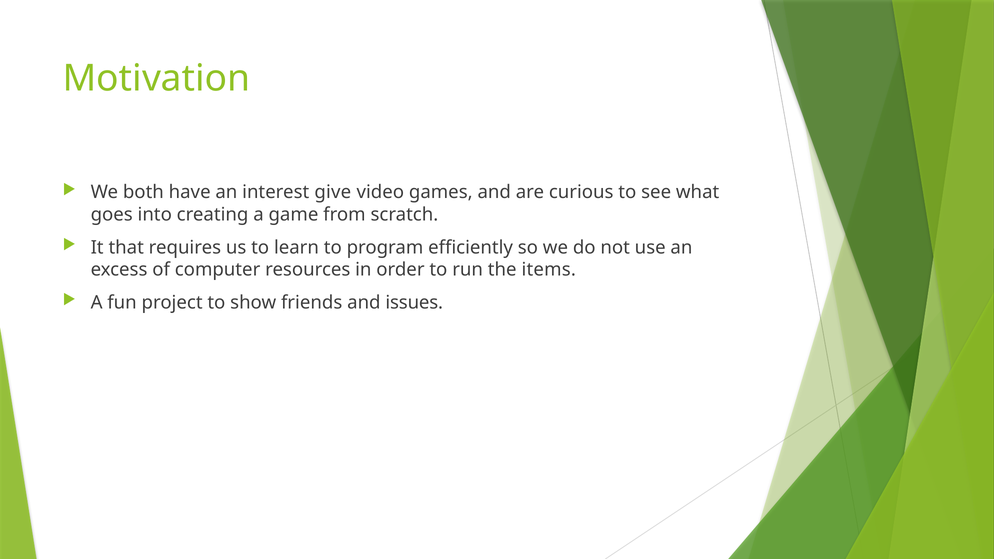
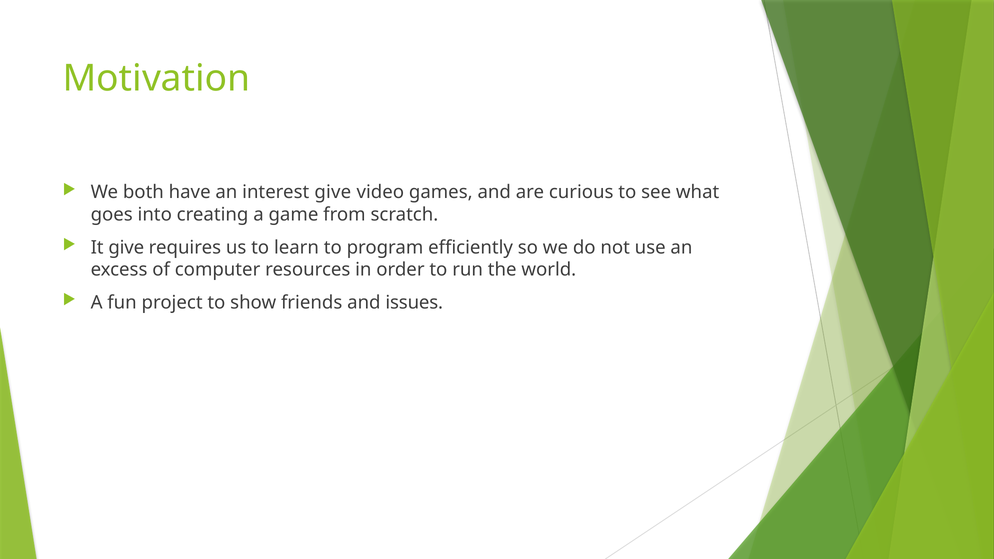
It that: that -> give (126, 247)
items: items -> world (549, 270)
